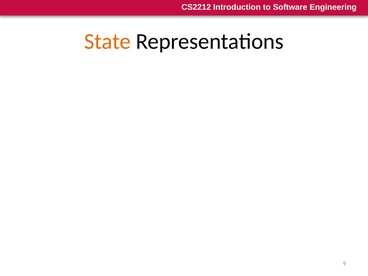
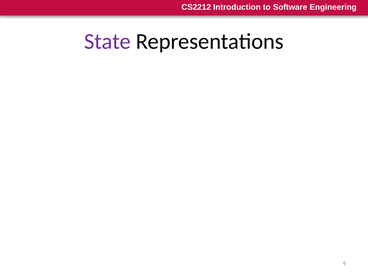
State colour: orange -> purple (107, 41)
